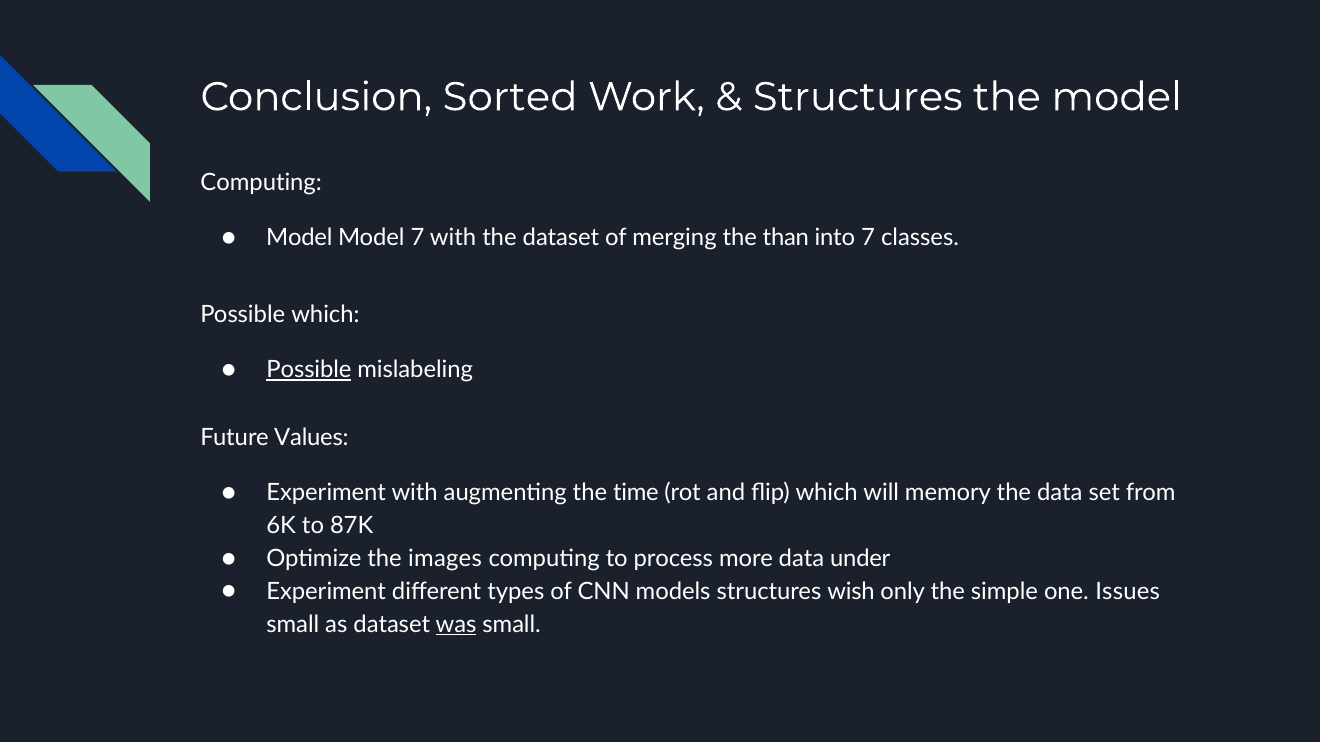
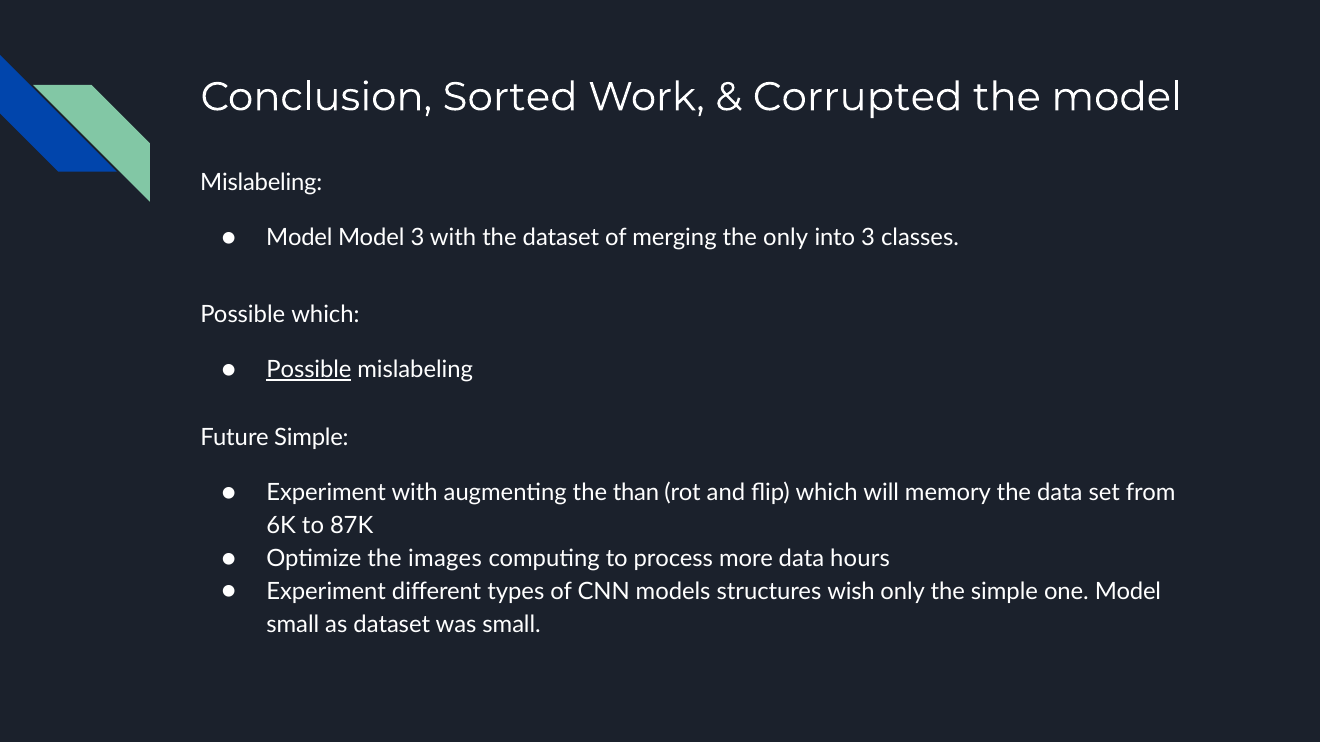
Structures: Structures -> Corrupted (858, 97)
Computing: Computing -> Mislabeling (261, 183)
Model 7: 7 -> 3 (418, 238)
the than: than -> only (786, 238)
into 7: 7 -> 3 (868, 238)
Future Values: Values -> Simple (311, 438)
time: time -> than (636, 493)
under: under -> hours (860, 559)
one Issues: Issues -> Model (1128, 592)
was underline: present -> none (456, 625)
